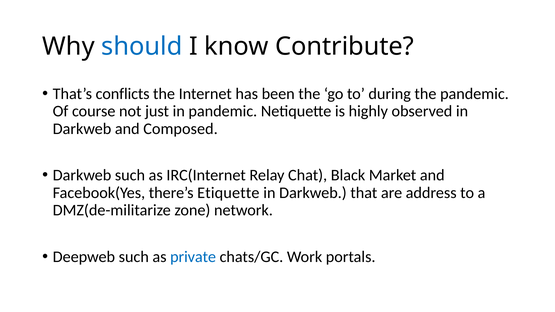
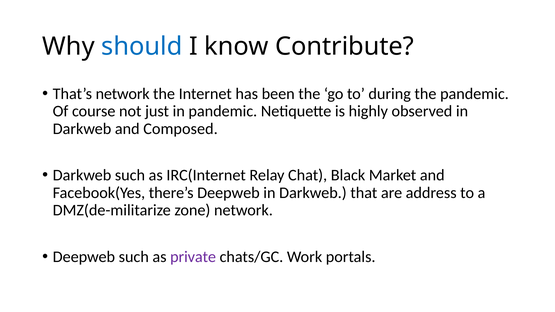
That’s conflicts: conflicts -> network (123, 94)
there’s Etiquette: Etiquette -> Deepweb (228, 193)
private colour: blue -> purple (193, 257)
